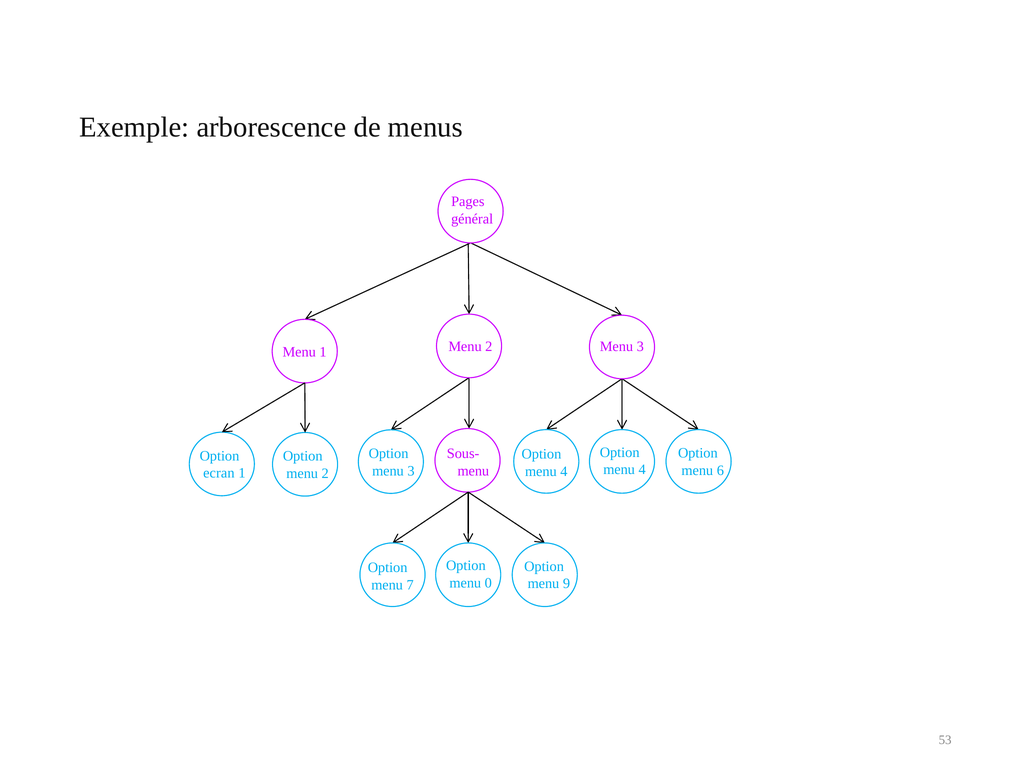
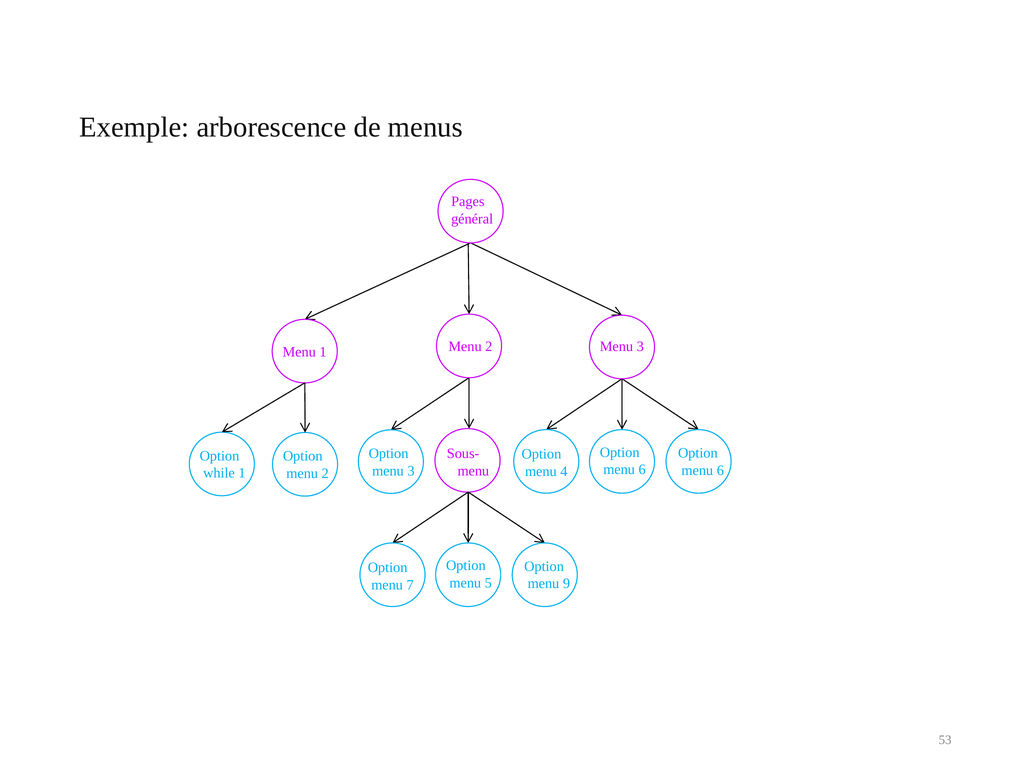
4: 4 -> 6 (642, 469)
ecran: ecran -> while (219, 473)
0: 0 -> 5 (488, 583)
